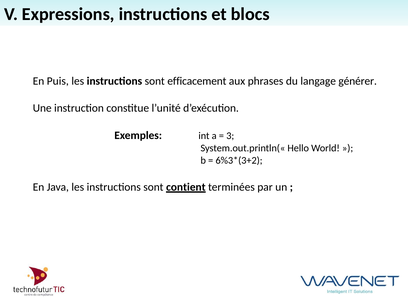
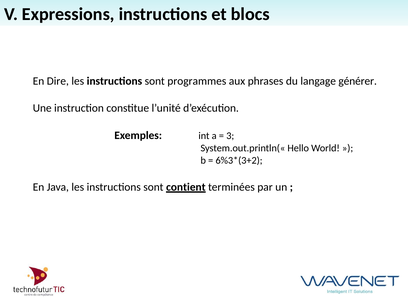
Puis: Puis -> Dire (58, 81)
efficacement: efficacement -> programmes (197, 81)
